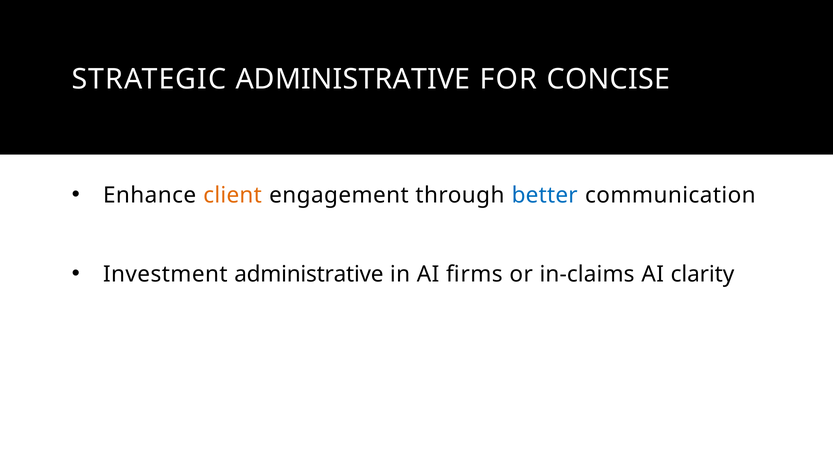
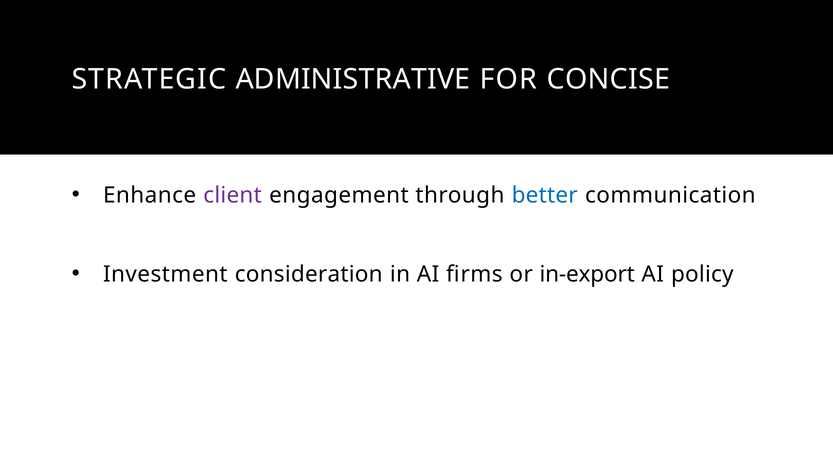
client colour: orange -> purple (233, 195)
Investment administrative: administrative -> consideration (309, 274)
in-claims: in-claims -> in-export (587, 274)
clarity: clarity -> policy (702, 274)
